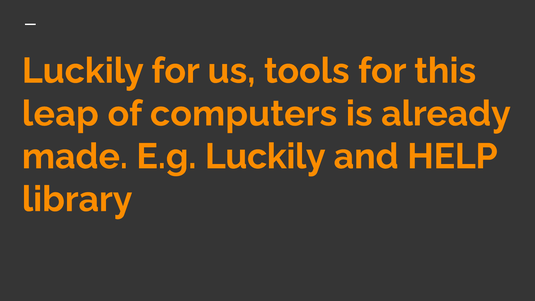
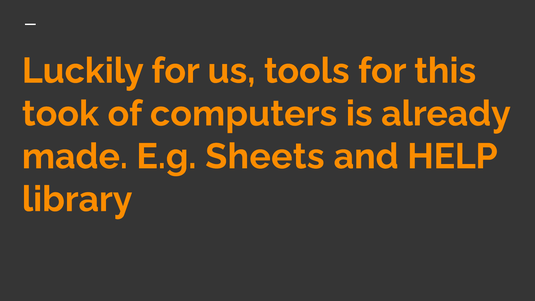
leap: leap -> took (60, 114)
E.g Luckily: Luckily -> Sheets (265, 157)
